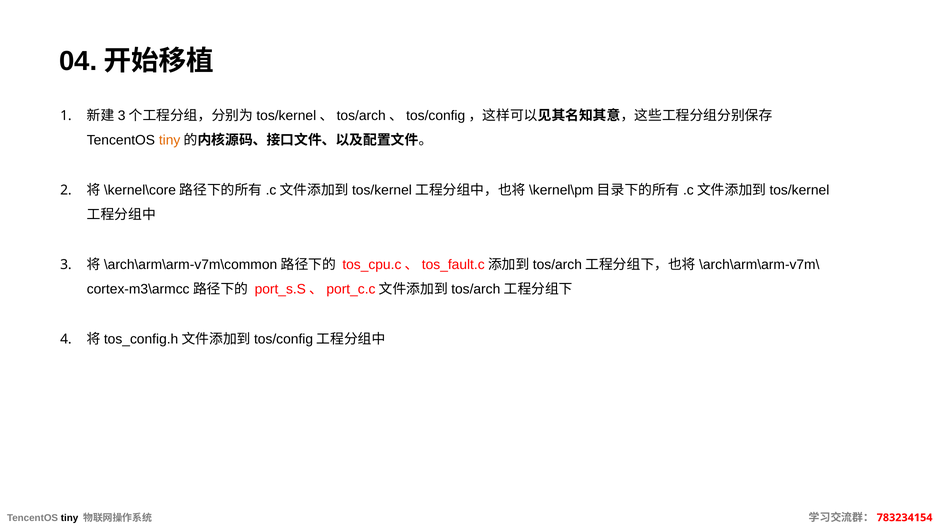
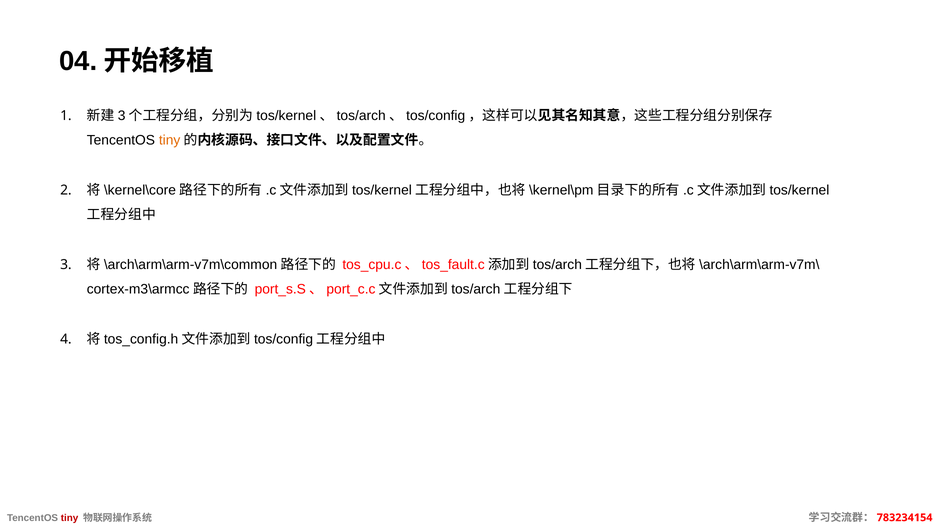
tiny colour: black -> red (70, 518)
